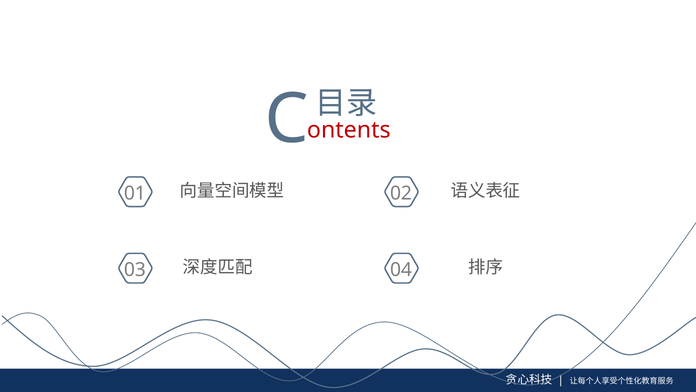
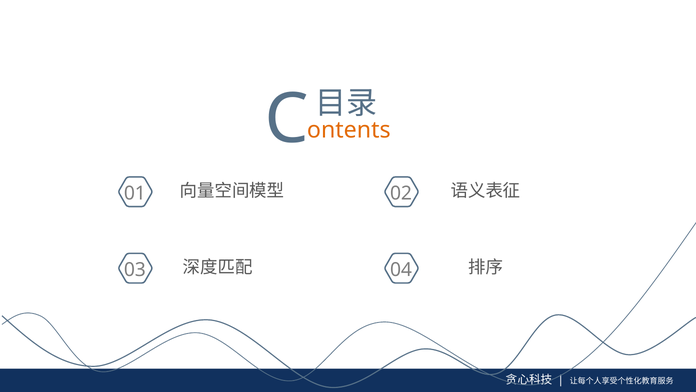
ontents colour: red -> orange (349, 130)
